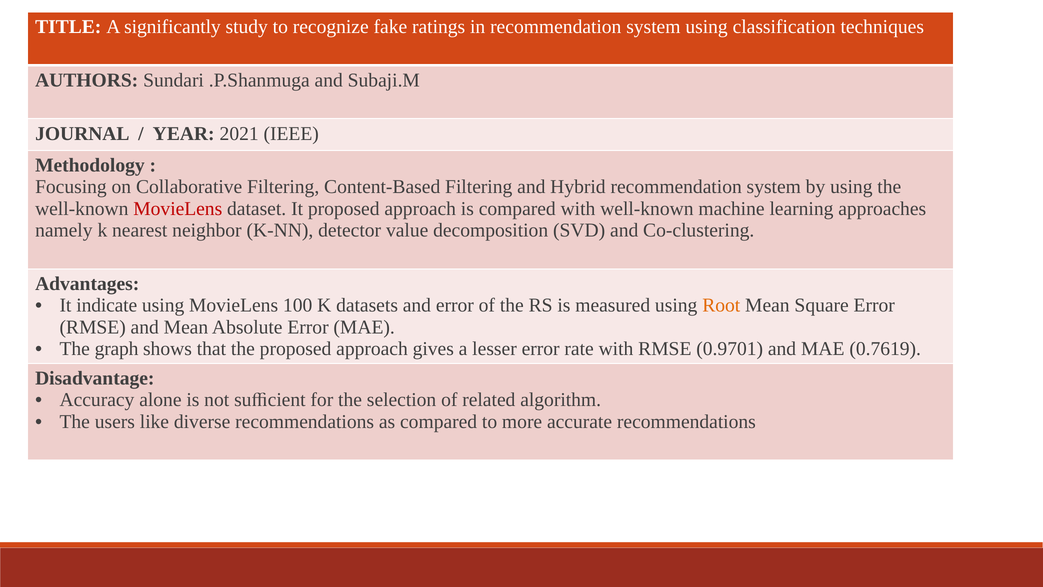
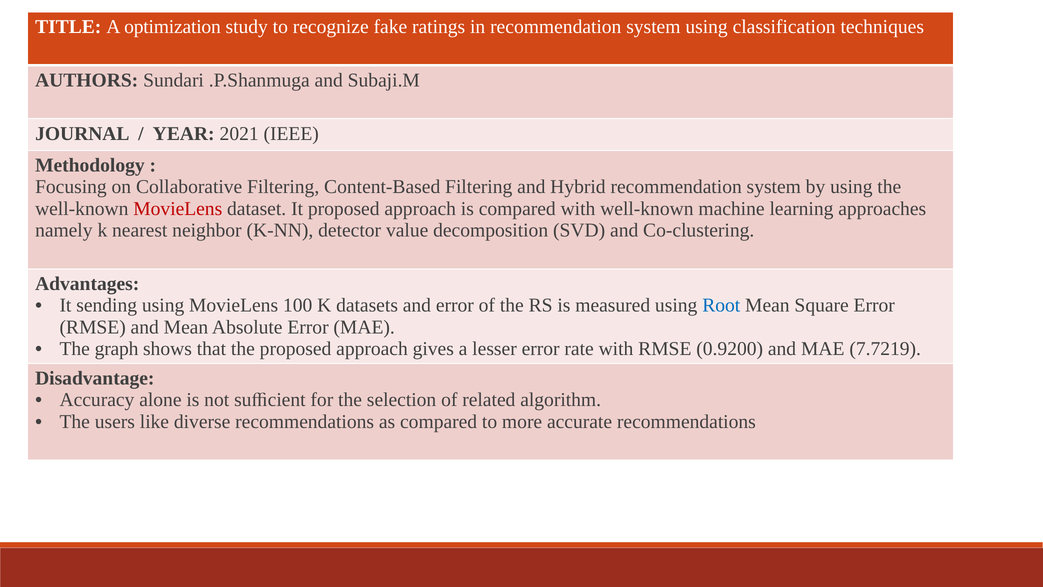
significantly: significantly -> optimization (173, 27)
indicate: indicate -> sending (107, 305)
Root colour: orange -> blue (721, 305)
0.9701: 0.9701 -> 0.9200 (730, 349)
0.7619: 0.7619 -> 7.7219 (885, 349)
